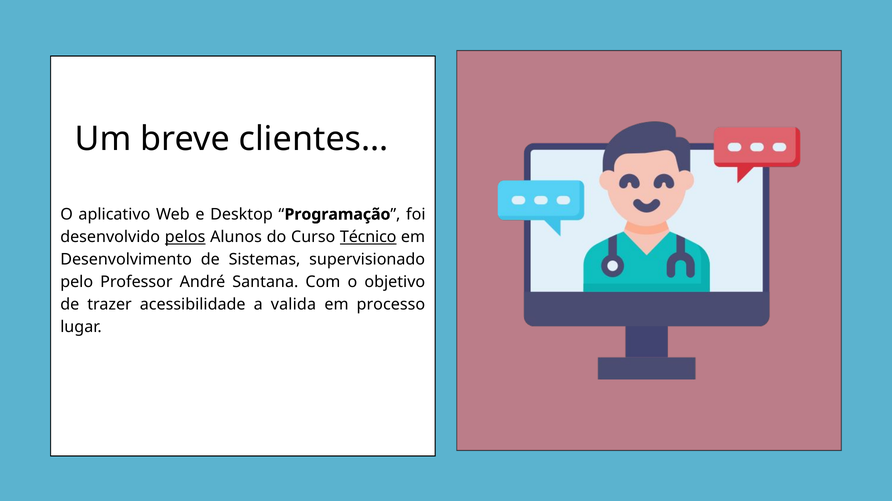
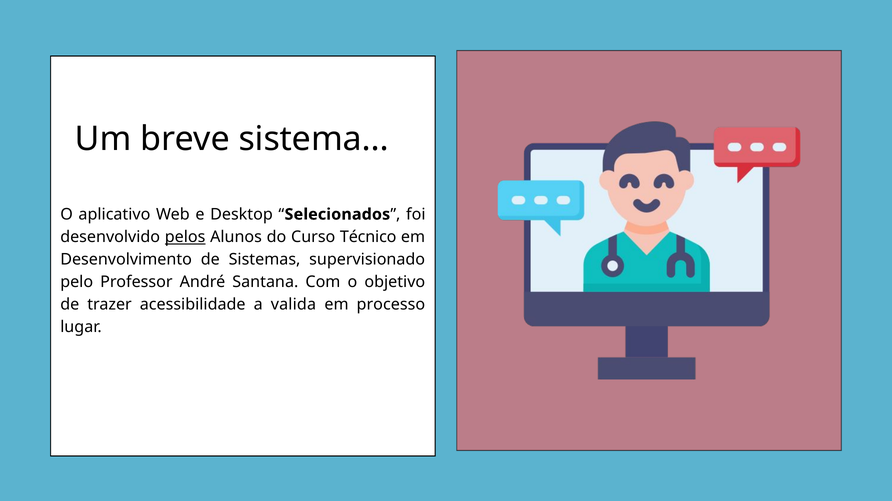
clientes: clientes -> sistema (314, 139)
Programação: Programação -> Selecionados (337, 215)
Técnico underline: present -> none (368, 237)
